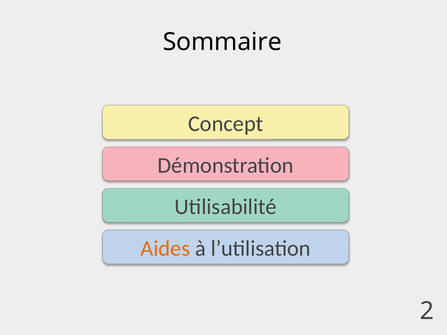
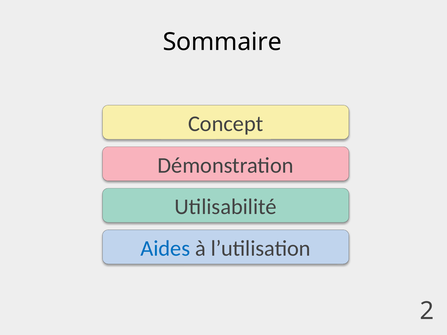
Aides colour: orange -> blue (165, 249)
